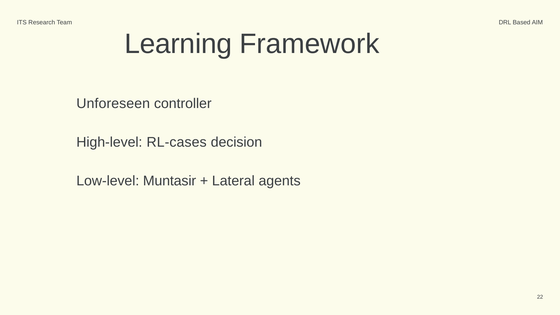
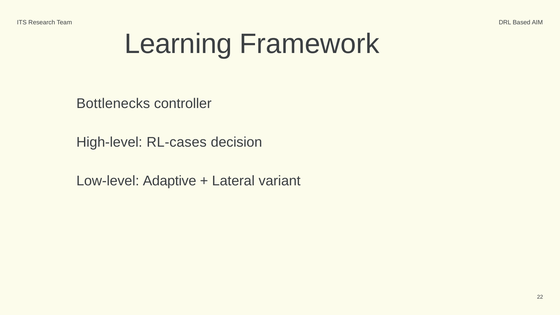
Unforeseen: Unforeseen -> Bottlenecks (113, 104)
Muntasir: Muntasir -> Adaptive (170, 181)
agents: agents -> variant (280, 181)
